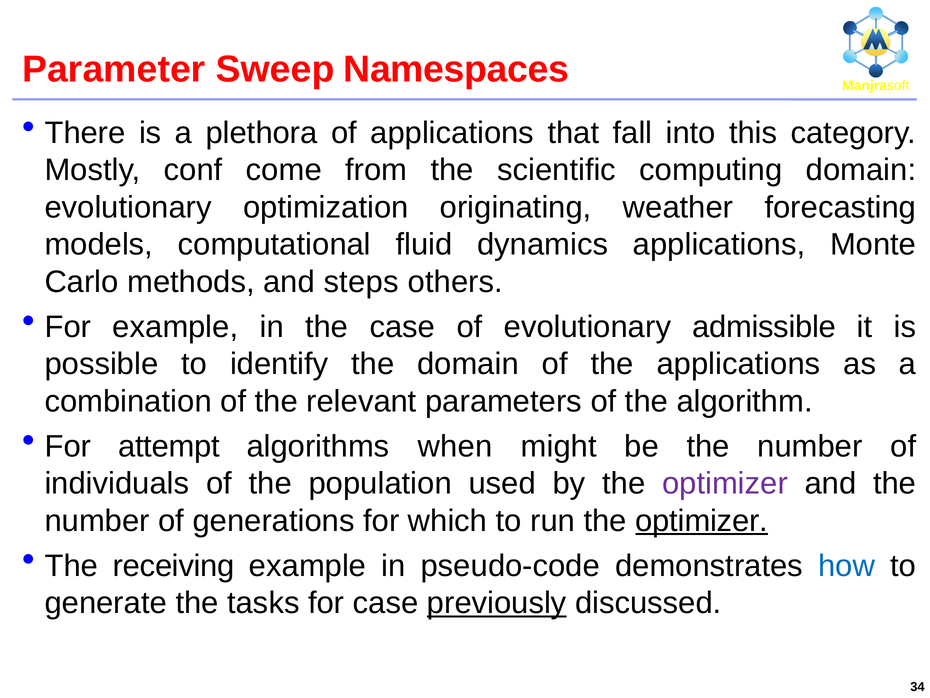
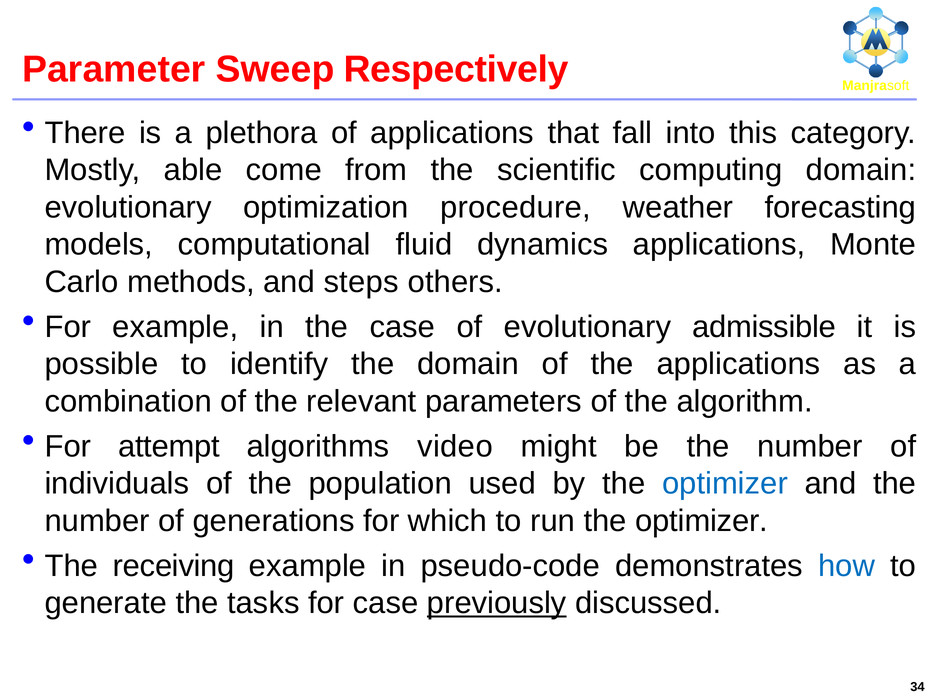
Namespaces: Namespaces -> Respectively (456, 69)
conf: conf -> able (193, 170)
originating: originating -> procedure (516, 207)
when: when -> video (455, 446)
optimizer colour: purple -> blue (725, 483)
optimizer underline: present -> none (702, 520)
